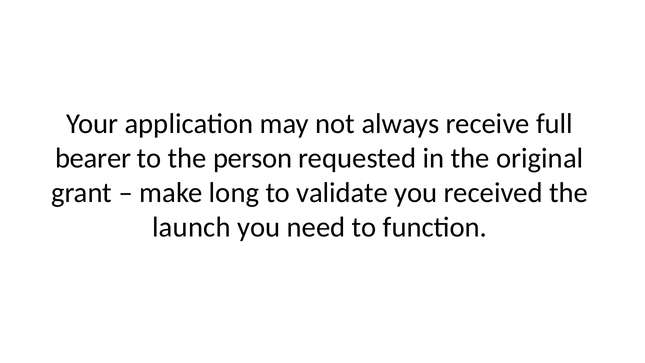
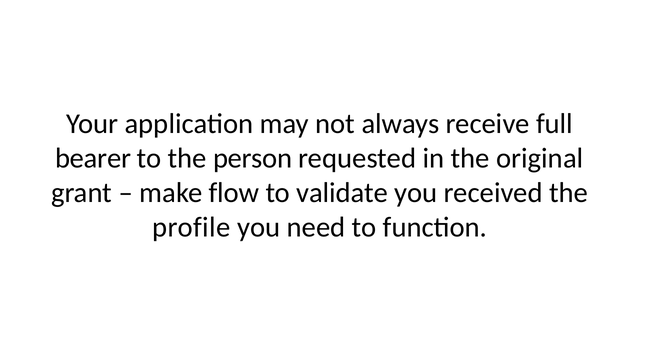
long: long -> flow (234, 193)
launch: launch -> profile (191, 227)
